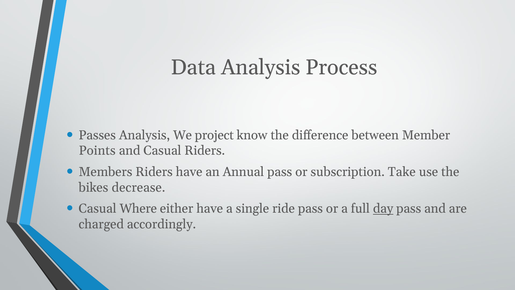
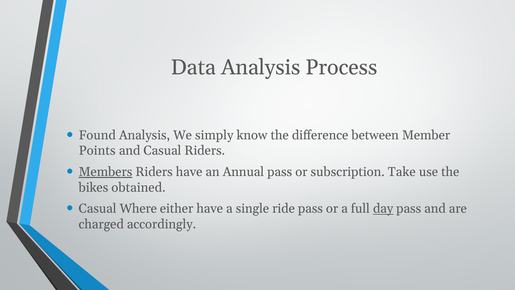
Passes: Passes -> Found (97, 135)
project: project -> simply (214, 135)
Members underline: none -> present (105, 172)
decrease: decrease -> obtained (139, 187)
